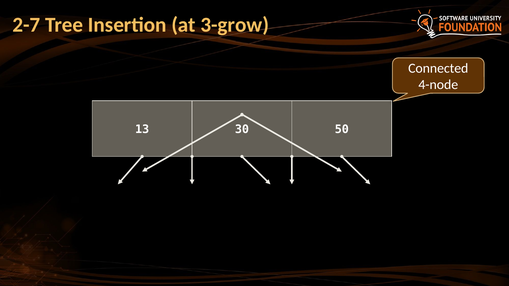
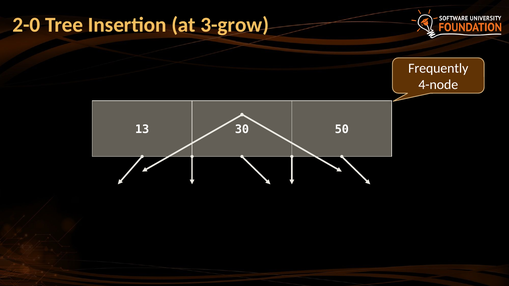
2-7: 2-7 -> 2-0 (26, 25)
Connected: Connected -> Frequently (438, 68)
